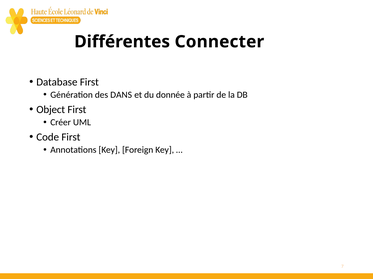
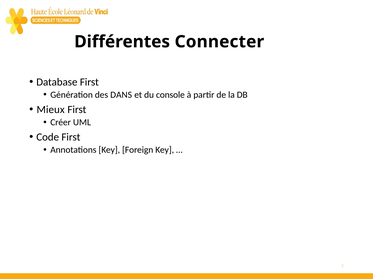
donnée: donnée -> console (170, 95)
Object: Object -> Mieux (51, 110)
